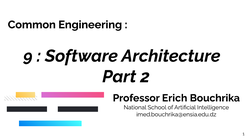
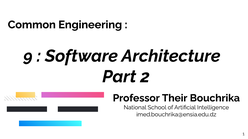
Erich: Erich -> Their (175, 98)
